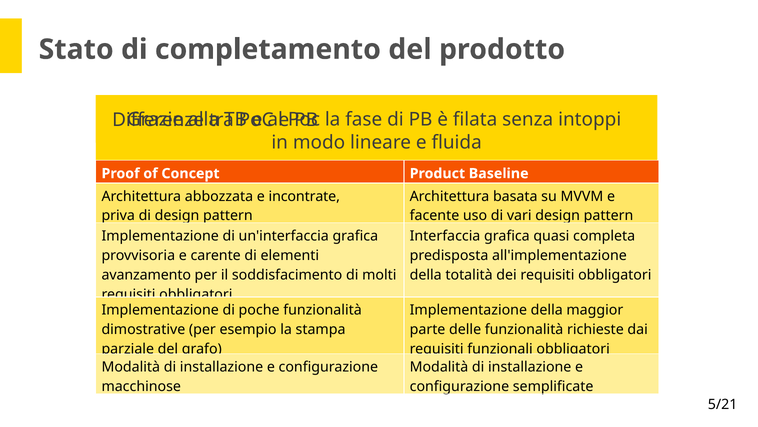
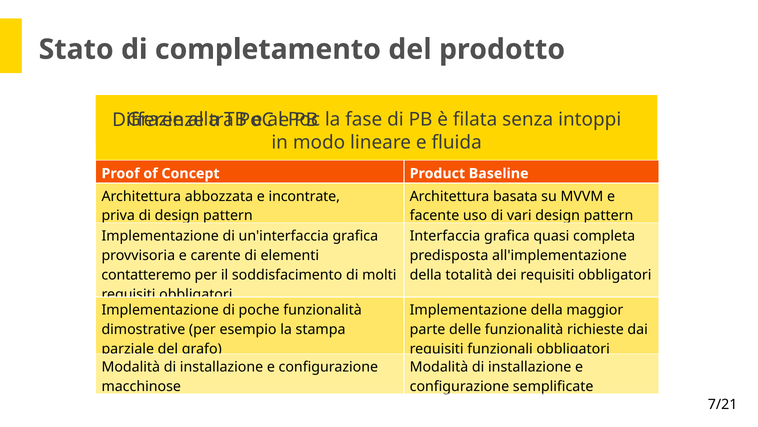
avanzamento: avanzamento -> contatteremo (146, 275)
5/21: 5/21 -> 7/21 (723, 404)
